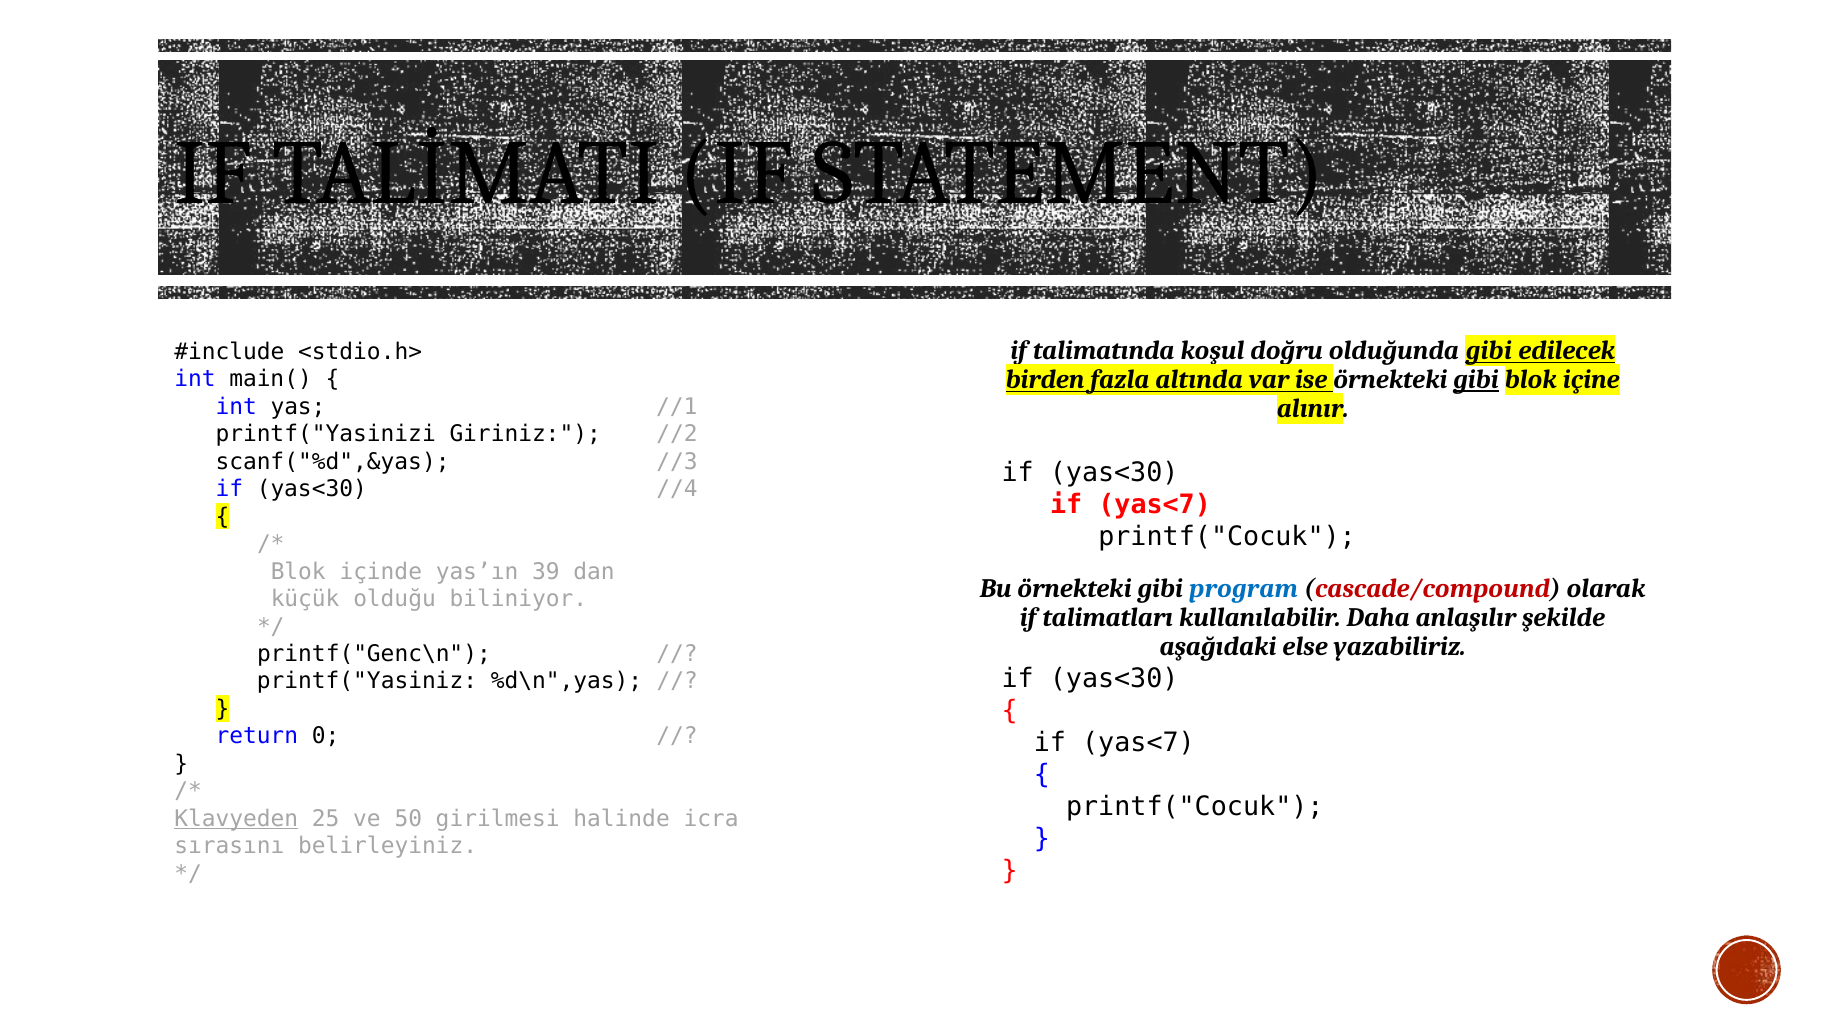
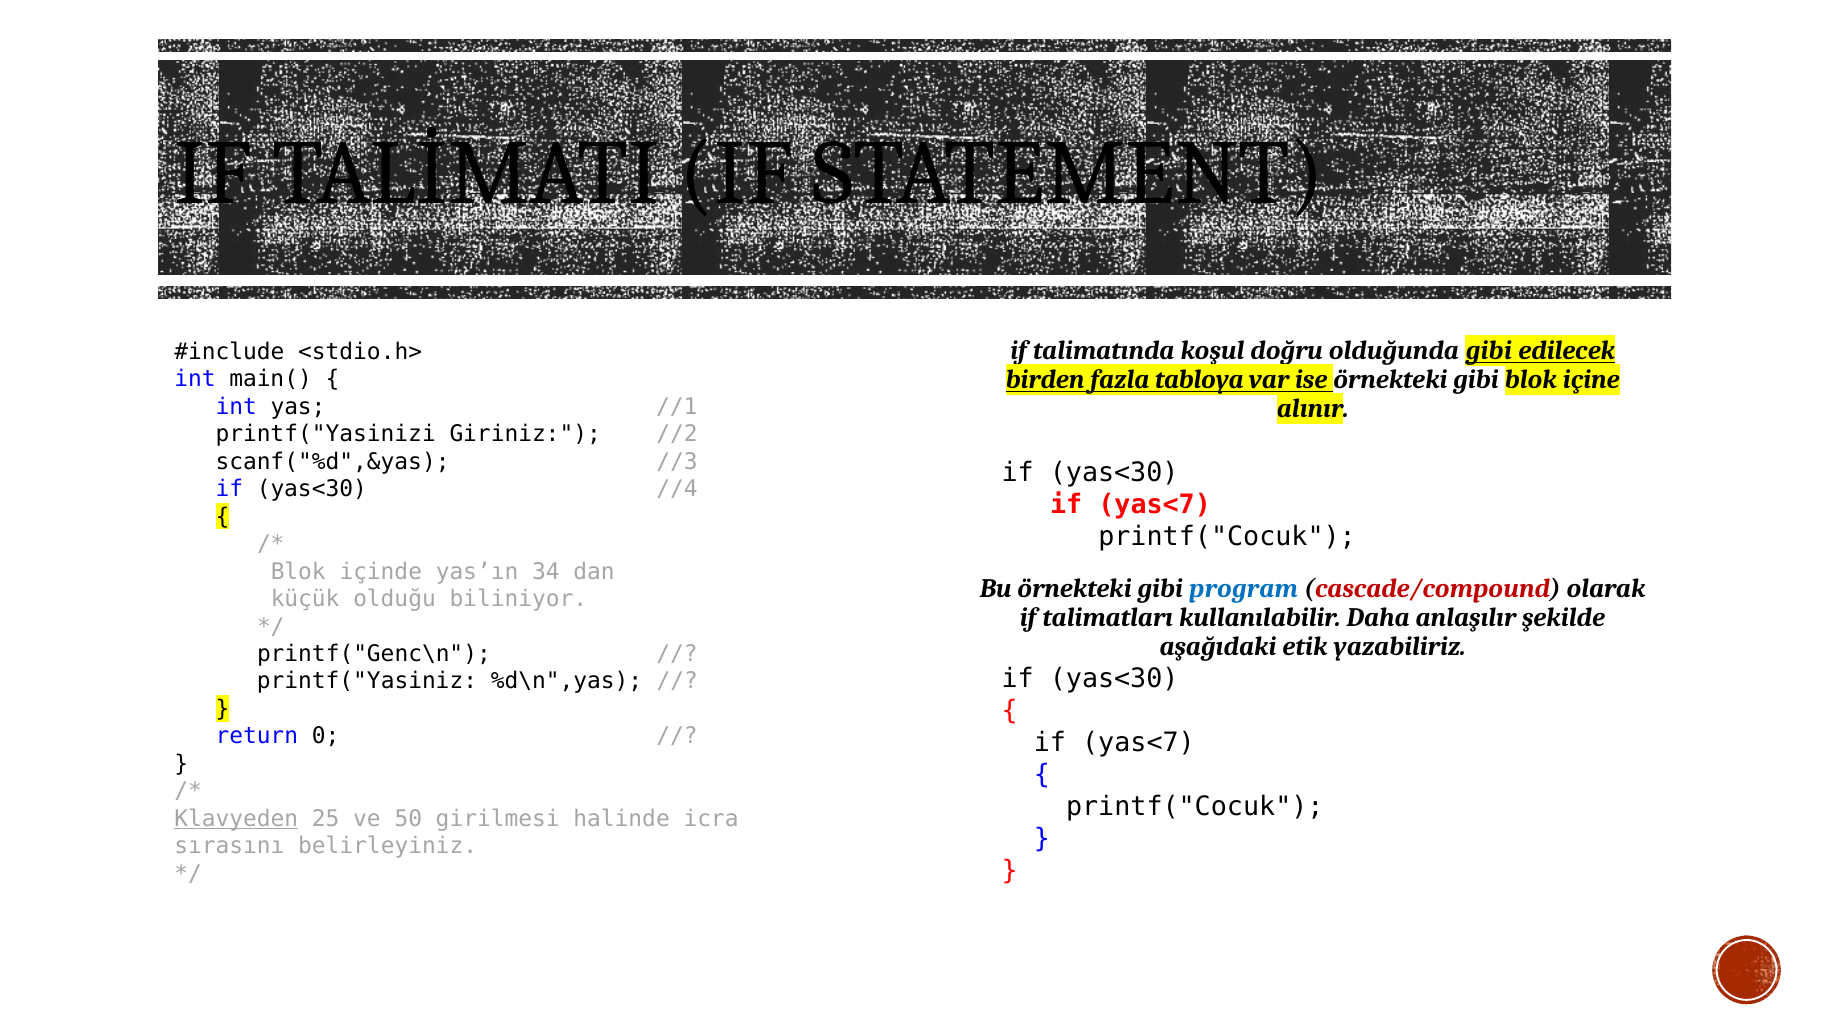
altında: altında -> tabloya (1199, 380)
gibi underline: present -> none (1476, 380)
39: 39 -> 34 (546, 571)
else: else -> etik (1305, 646)
